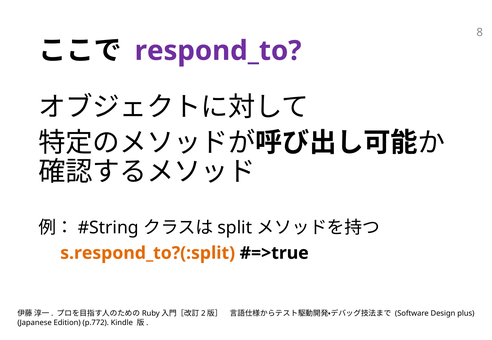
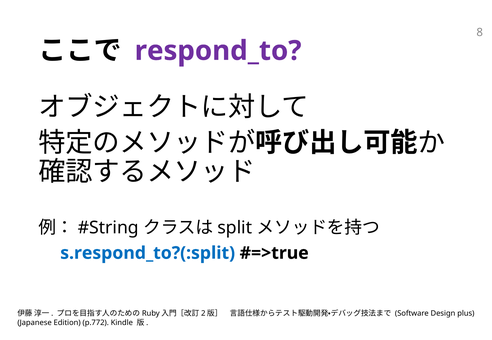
s.respond_to?(:split colour: orange -> blue (148, 253)
